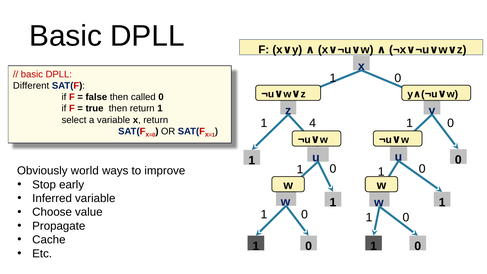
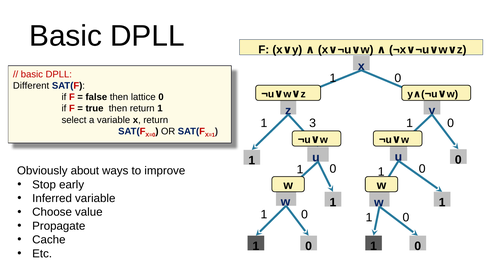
called: called -> lattice (143, 97)
4: 4 -> 3 (313, 123)
world: world -> about (85, 171)
